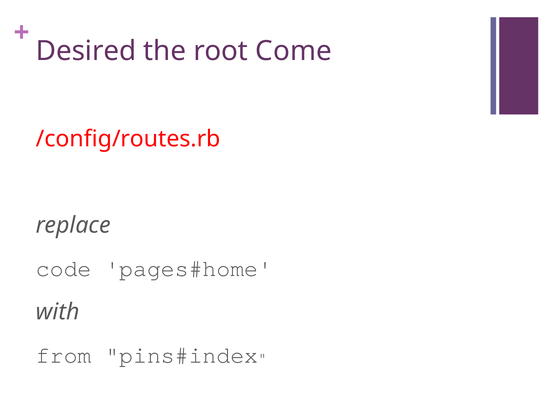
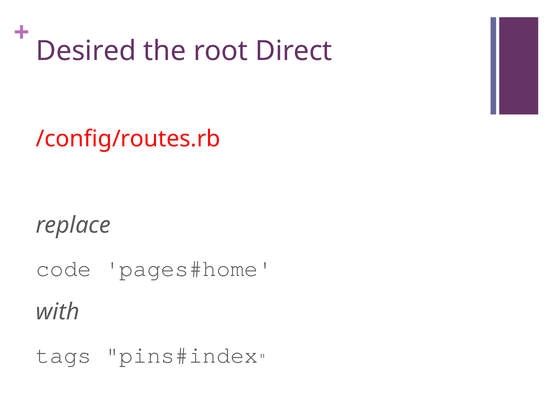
Come: Come -> Direct (294, 51)
from: from -> tags (64, 355)
